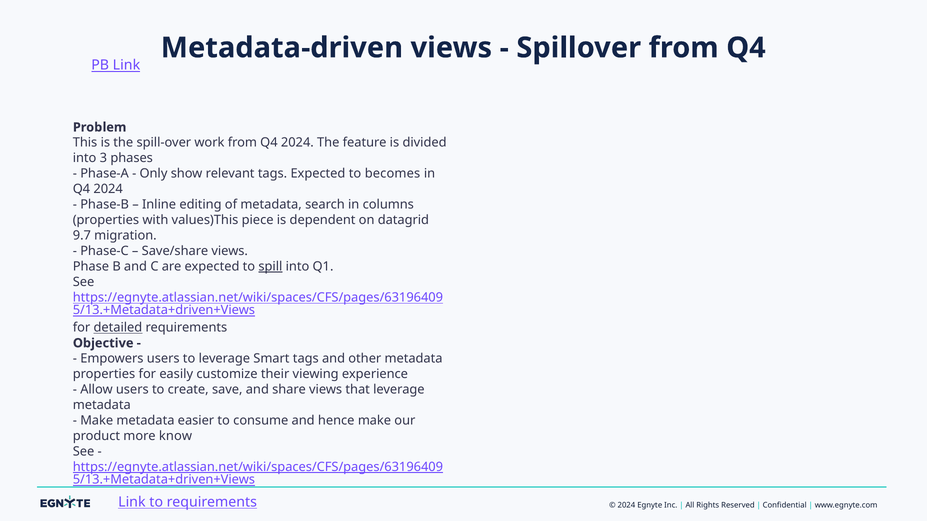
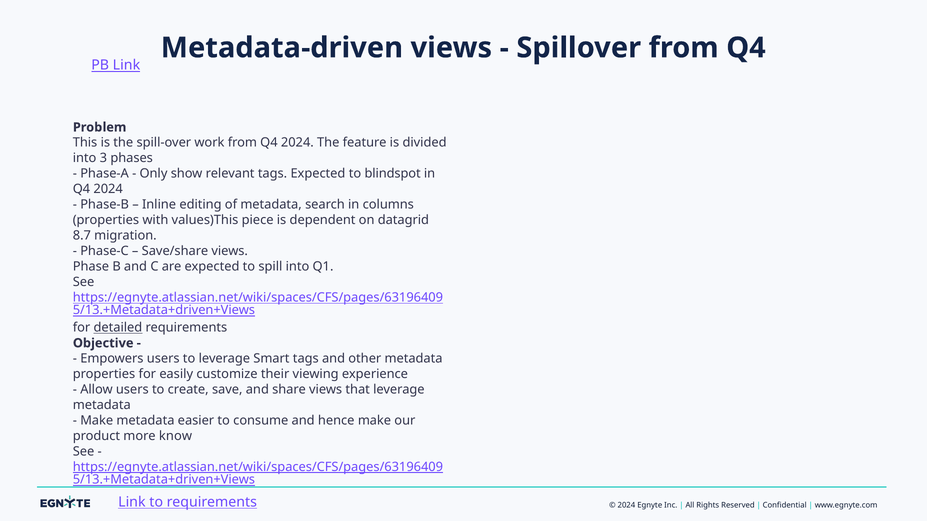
becomes: becomes -> blindspot (393, 174)
9.7: 9.7 -> 8.7 (82, 236)
spill underline: present -> none (270, 267)
